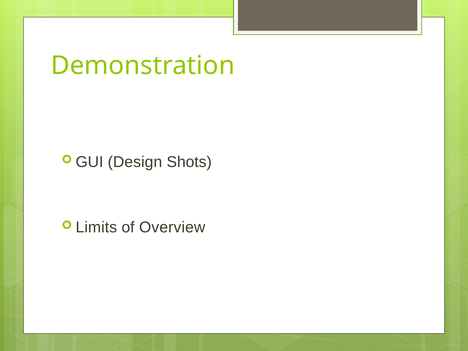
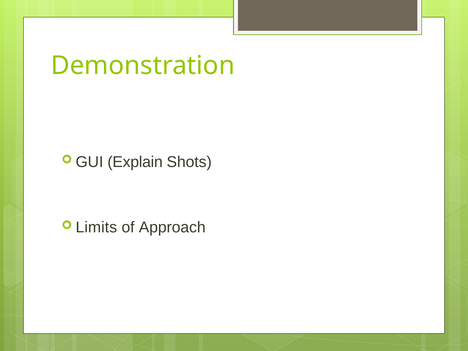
Design: Design -> Explain (135, 162)
Overview: Overview -> Approach (172, 227)
